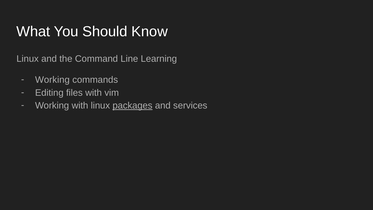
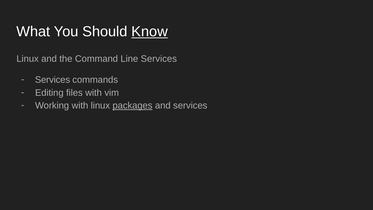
Know underline: none -> present (150, 32)
Line Learning: Learning -> Services (159, 59)
Working: Working -> Services (52, 80)
